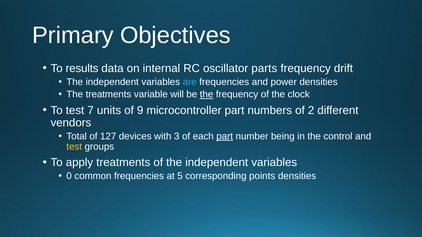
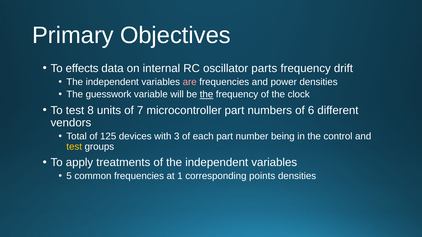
results: results -> effects (82, 68)
are colour: light blue -> pink (190, 82)
The treatments: treatments -> guesswork (109, 95)
7: 7 -> 8 (91, 110)
9: 9 -> 7 (140, 110)
2: 2 -> 6 (311, 110)
127: 127 -> 125 (108, 136)
part underline: present -> none (225, 136)
0: 0 -> 5 (69, 176)
5: 5 -> 1 (180, 176)
